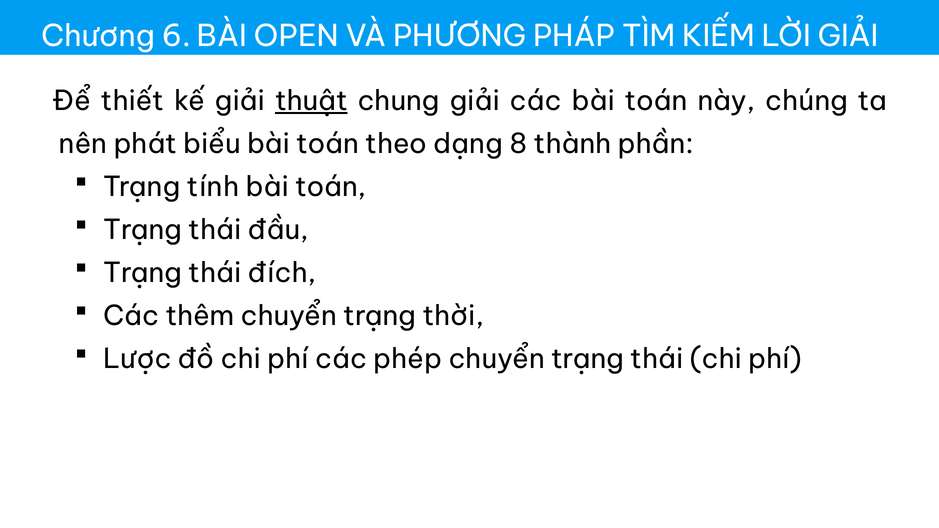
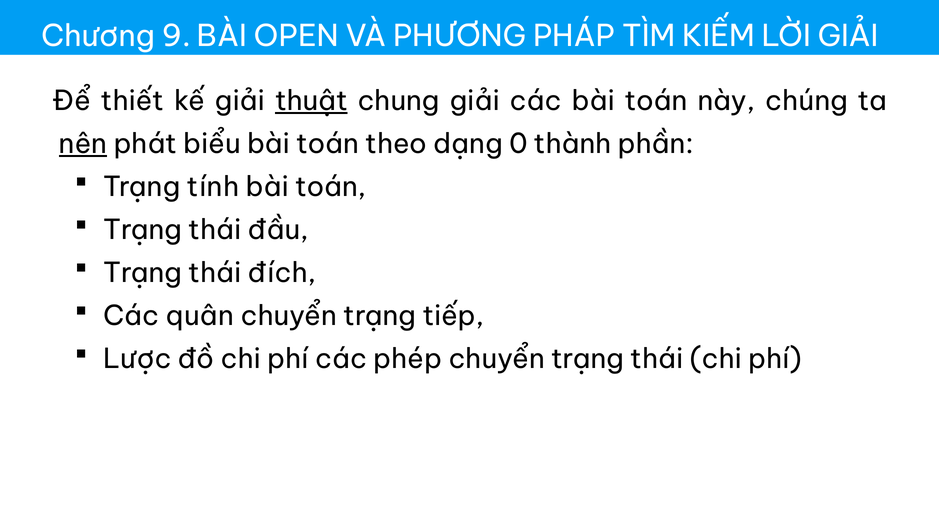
6: 6 -> 9 (176, 36)
nên underline: none -> present (83, 144)
8: 8 -> 0 (519, 144)
thêm: thêm -> quân (200, 316)
thời: thời -> tiếp (453, 316)
